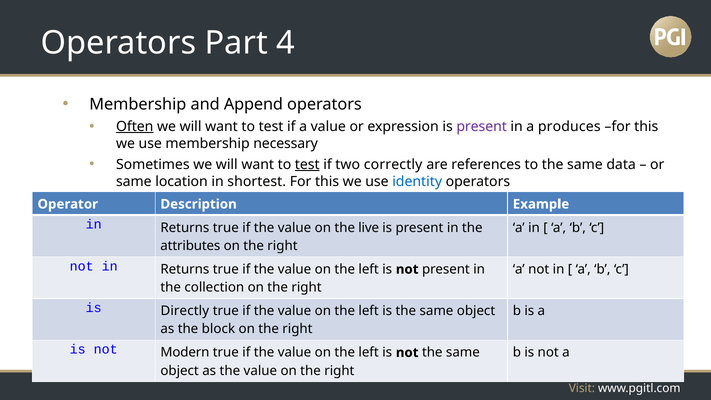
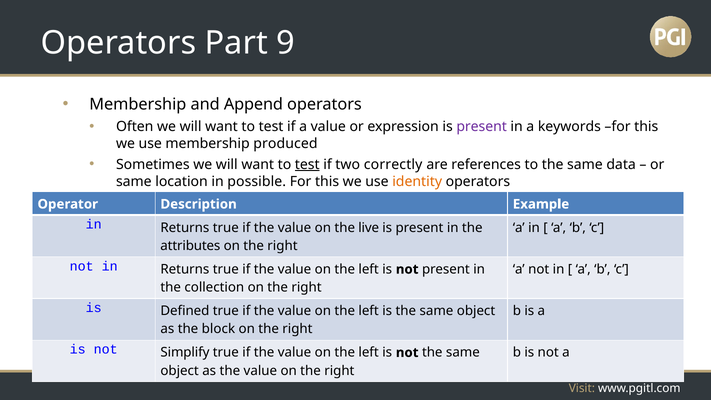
4: 4 -> 9 (286, 43)
Often underline: present -> none (135, 127)
produces: produces -> keywords (569, 127)
necessary: necessary -> produced (285, 143)
shortest: shortest -> possible (257, 181)
identity colour: blue -> orange (417, 181)
Directly: Directly -> Defined (185, 311)
Modern: Modern -> Simplify (185, 352)
